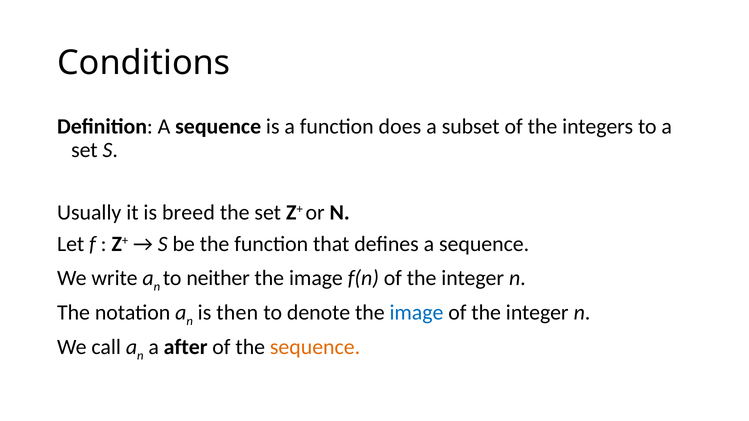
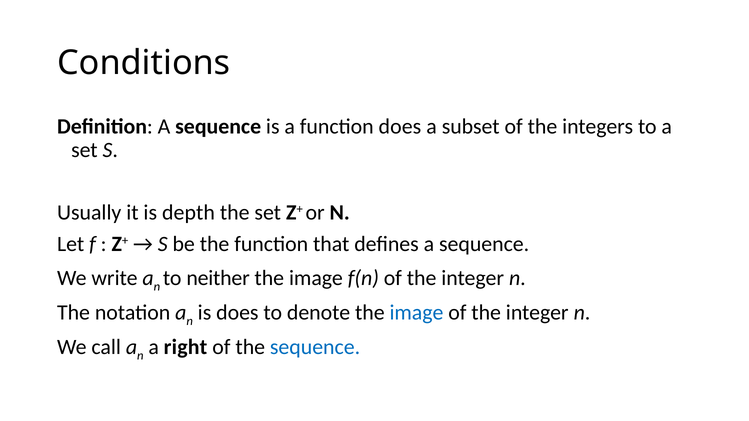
breed: breed -> depth (188, 213)
is then: then -> does (237, 313)
after: after -> right (186, 347)
sequence colour: orange -> blue (315, 347)
